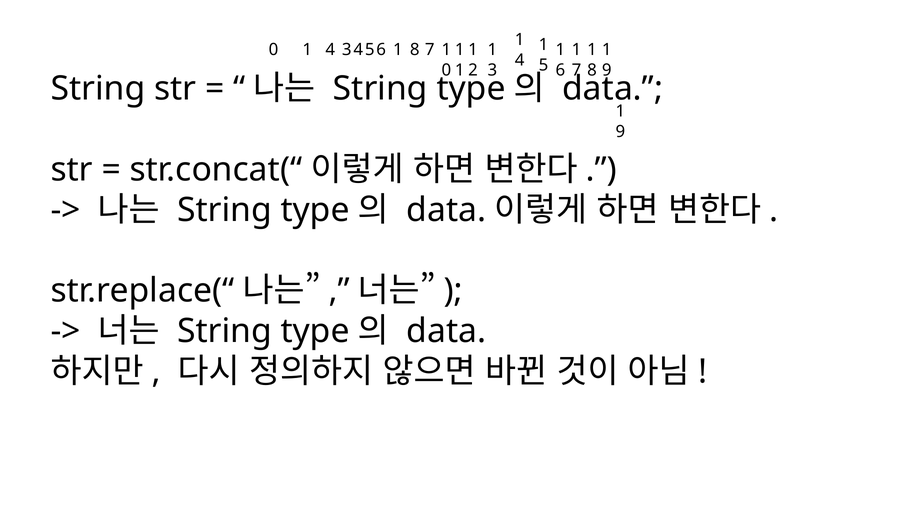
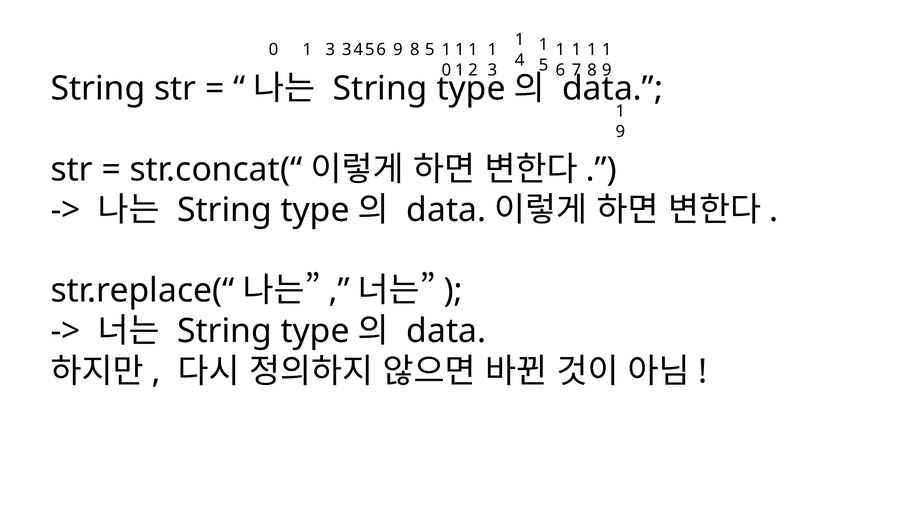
0 1 4: 4 -> 3 (330, 50)
1: 1 -> 9 (398, 50)
8 7: 7 -> 5 (430, 50)
